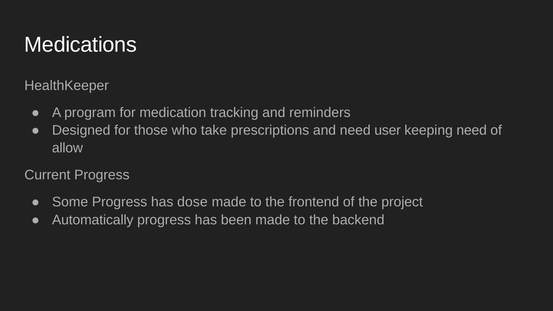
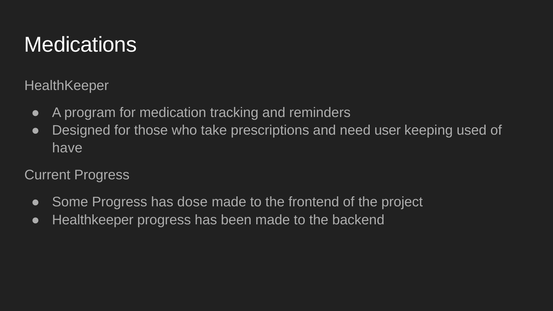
keeping need: need -> used (472, 130)
allow: allow -> have (67, 148)
Automatically: Automatically -> Healthkeeper (93, 220)
